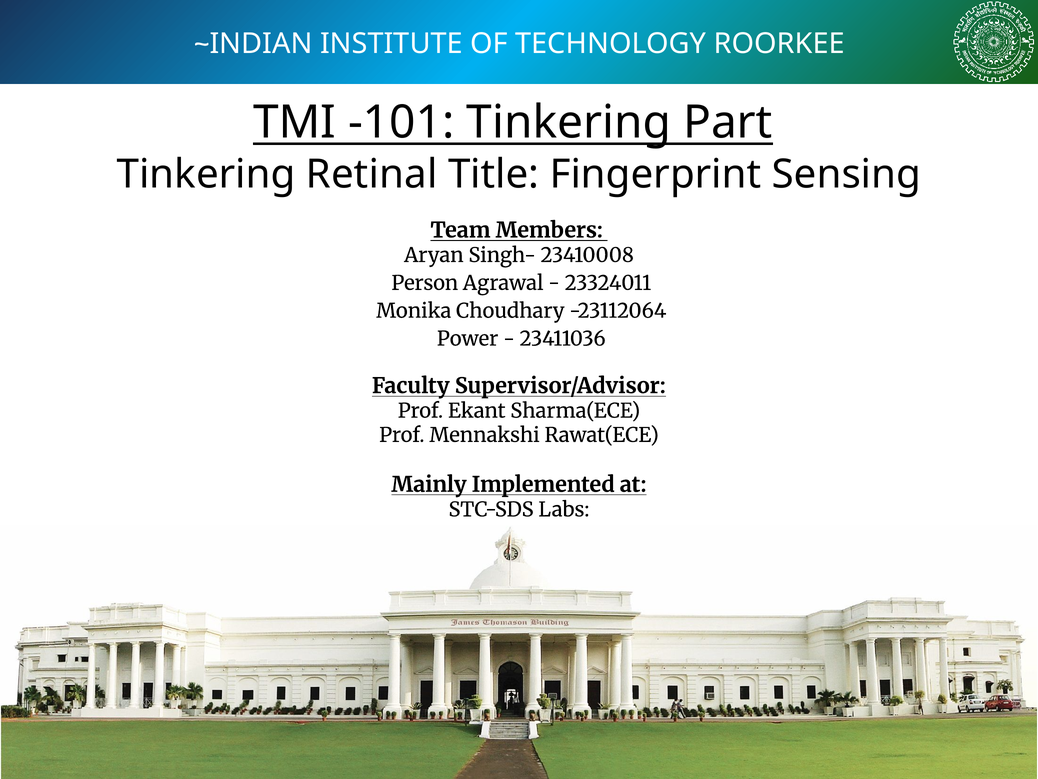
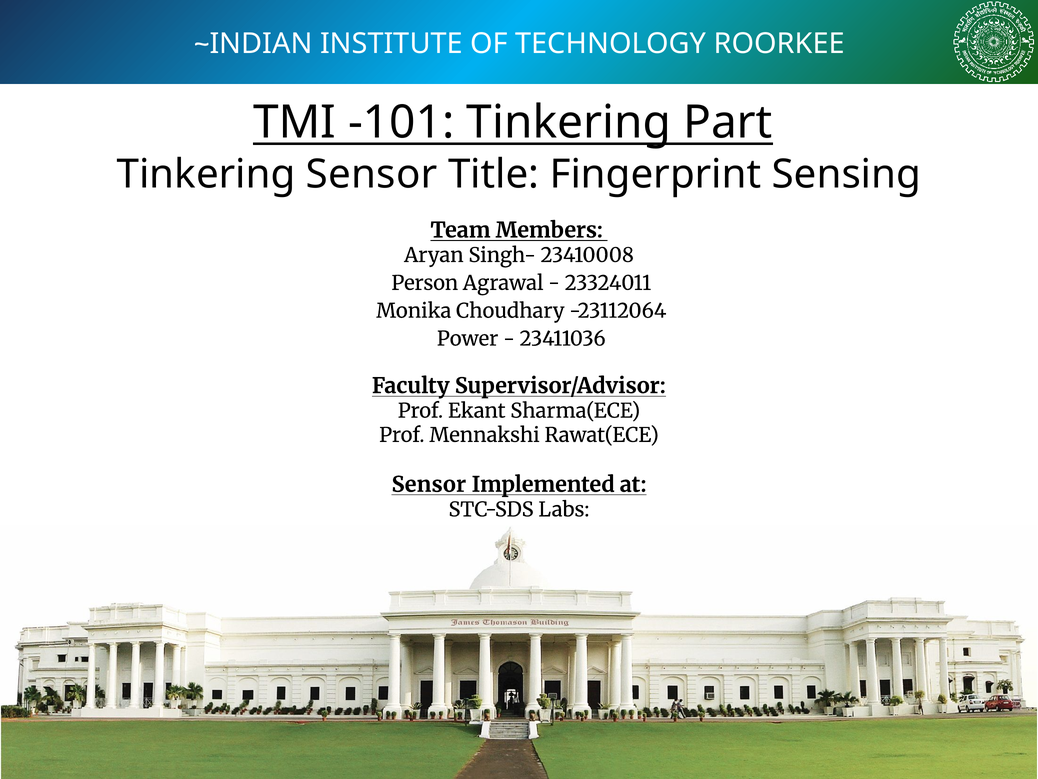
Tinkering Retinal: Retinal -> Sensor (372, 174)
Mainly: Mainly -> Sensor (429, 484)
